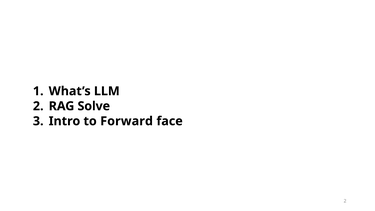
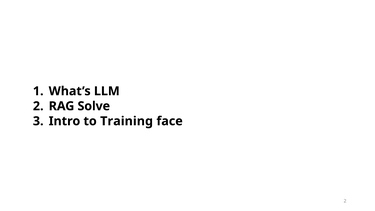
Forward: Forward -> Training (127, 121)
